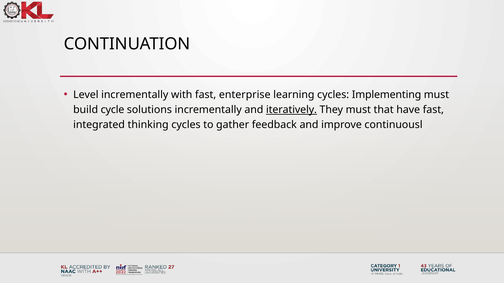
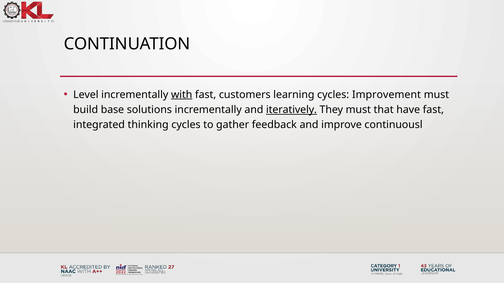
with underline: none -> present (182, 95)
enterprise: enterprise -> customers (245, 95)
Implementing: Implementing -> Improvement (386, 95)
cycle: cycle -> base (112, 110)
